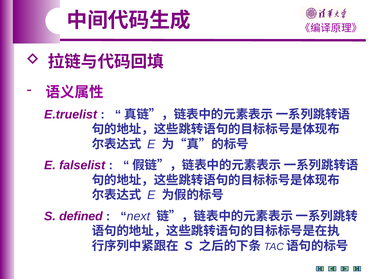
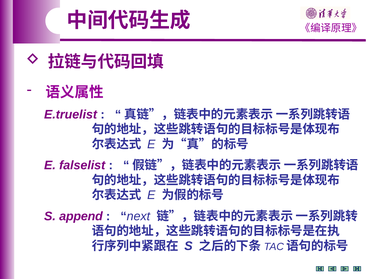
defined: defined -> append (81, 216)
